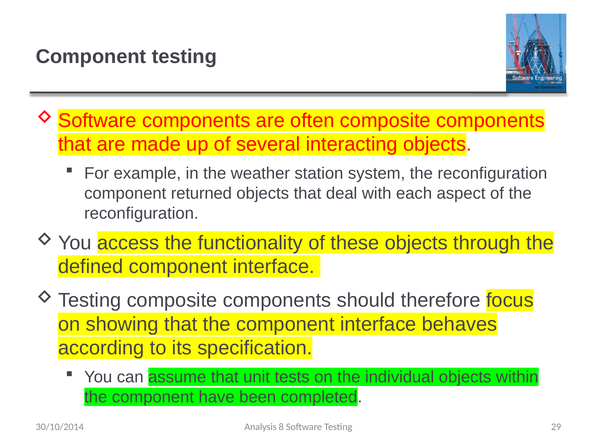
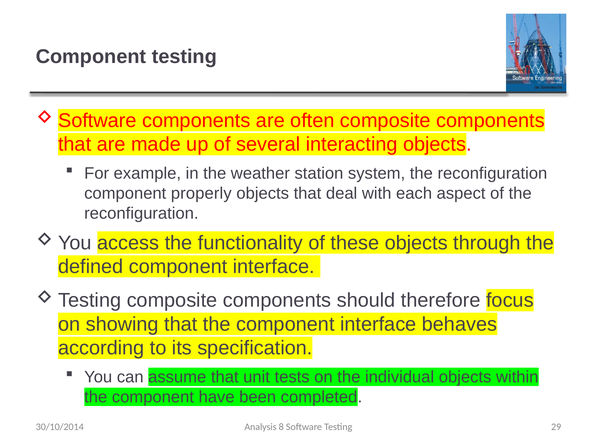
returned: returned -> properly (201, 194)
